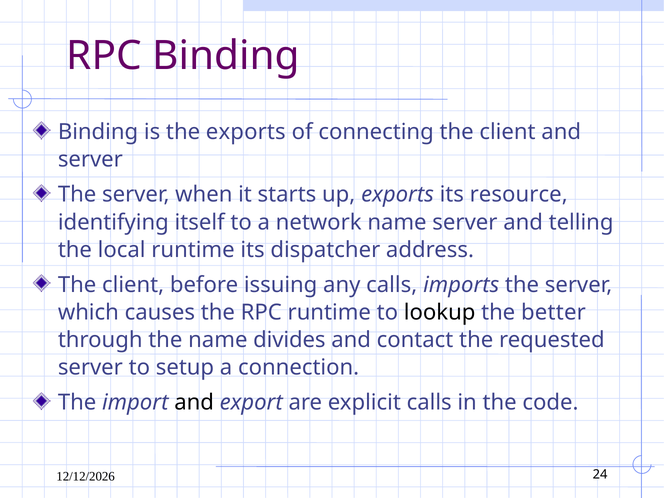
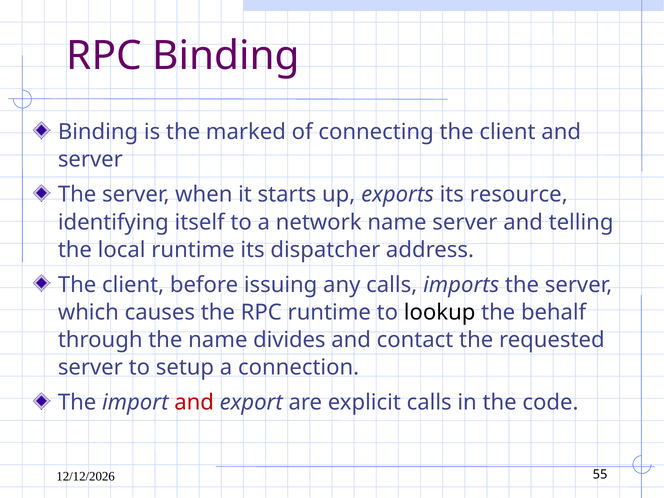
the exports: exports -> marked (246, 132)
better: better -> behalf (554, 312)
and colour: black -> red (194, 403)
24: 24 -> 55 (600, 474)
